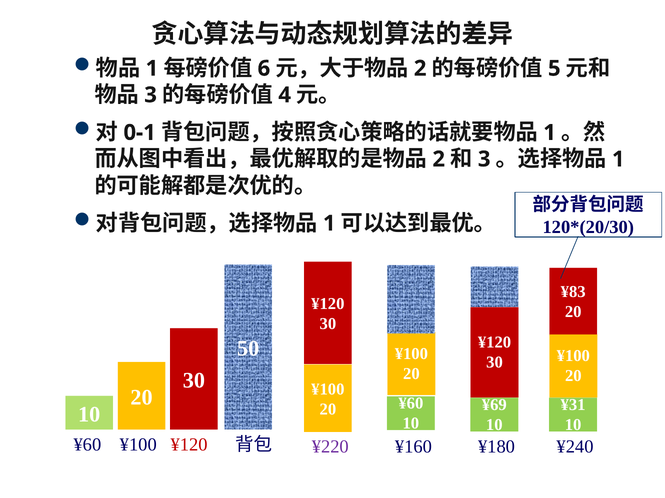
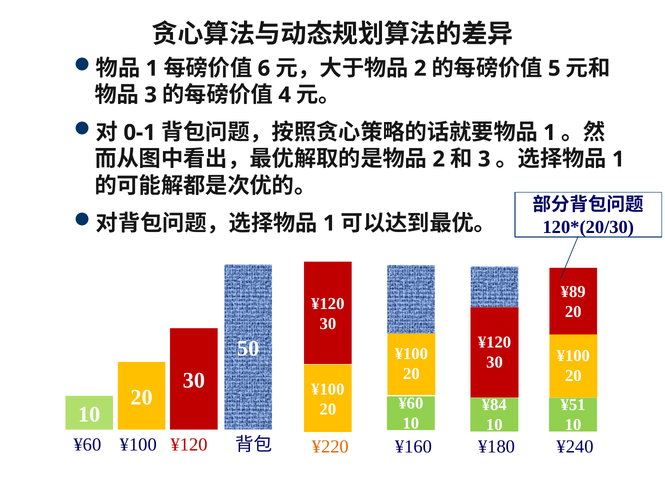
¥83: ¥83 -> ¥89 (573, 292)
¥69: ¥69 -> ¥84 (494, 405)
¥31: ¥31 -> ¥51 (573, 405)
¥220 colour: purple -> orange (330, 447)
